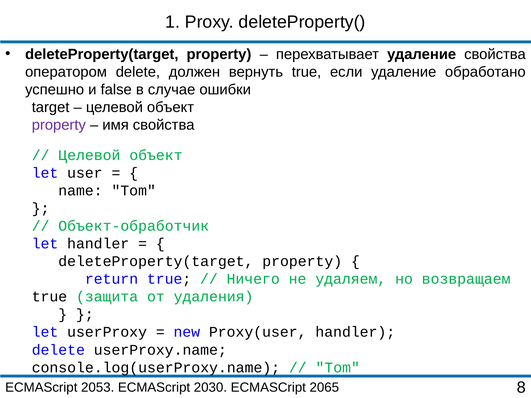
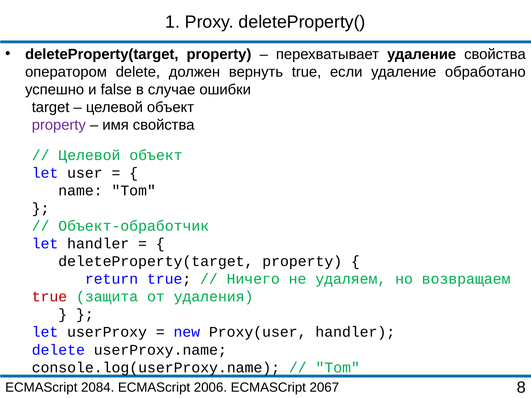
true colour: black -> red (49, 297)
2053: 2053 -> 2084 (98, 388)
2030: 2030 -> 2006 (210, 388)
2065: 2065 -> 2067 (324, 388)
